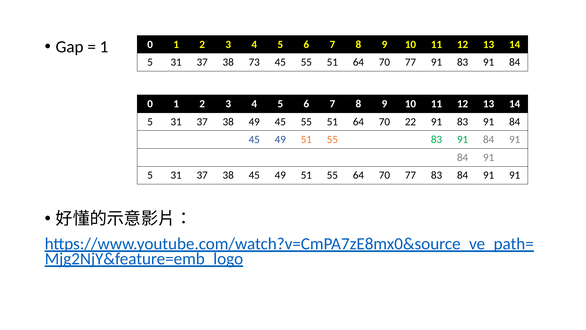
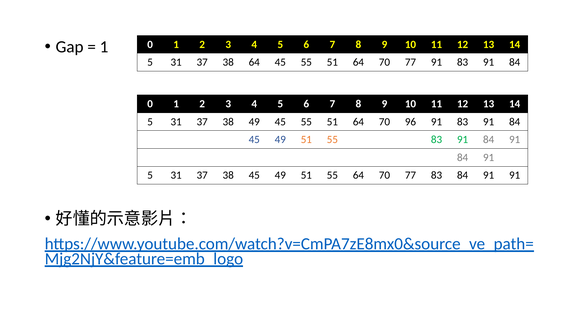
38 73: 73 -> 64 (254, 62)
22: 22 -> 96 (410, 122)
